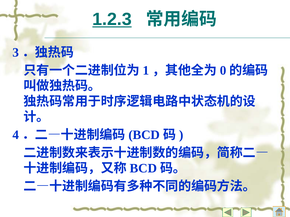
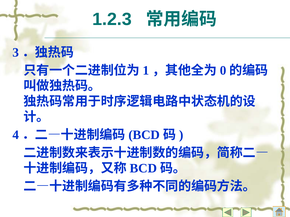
1.2.3 underline: present -> none (112, 19)
